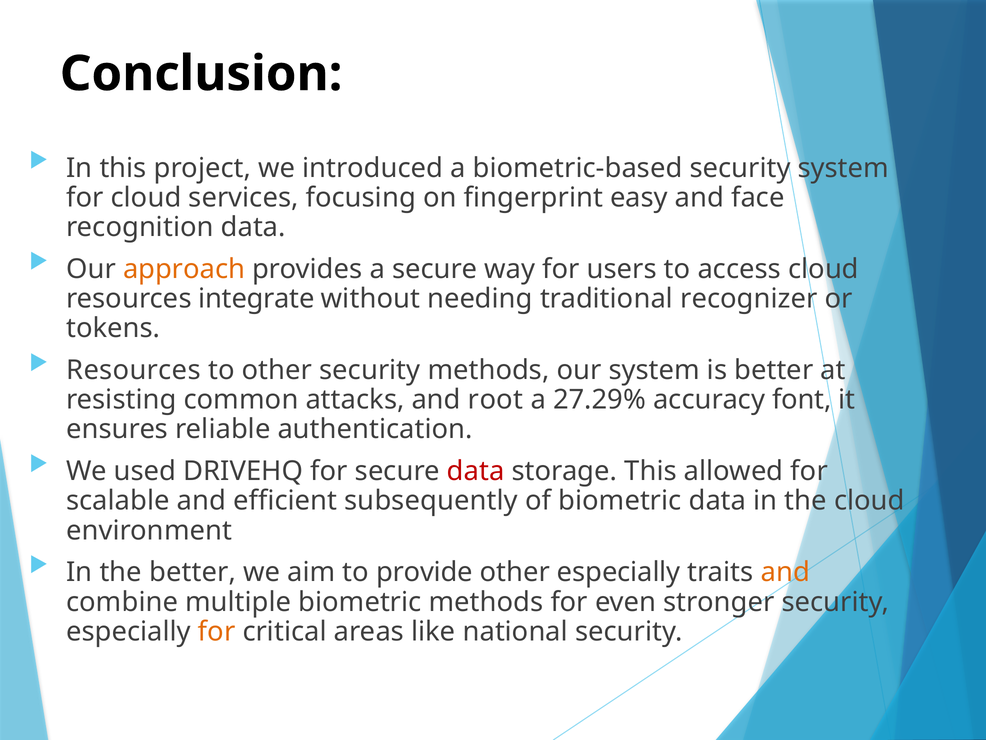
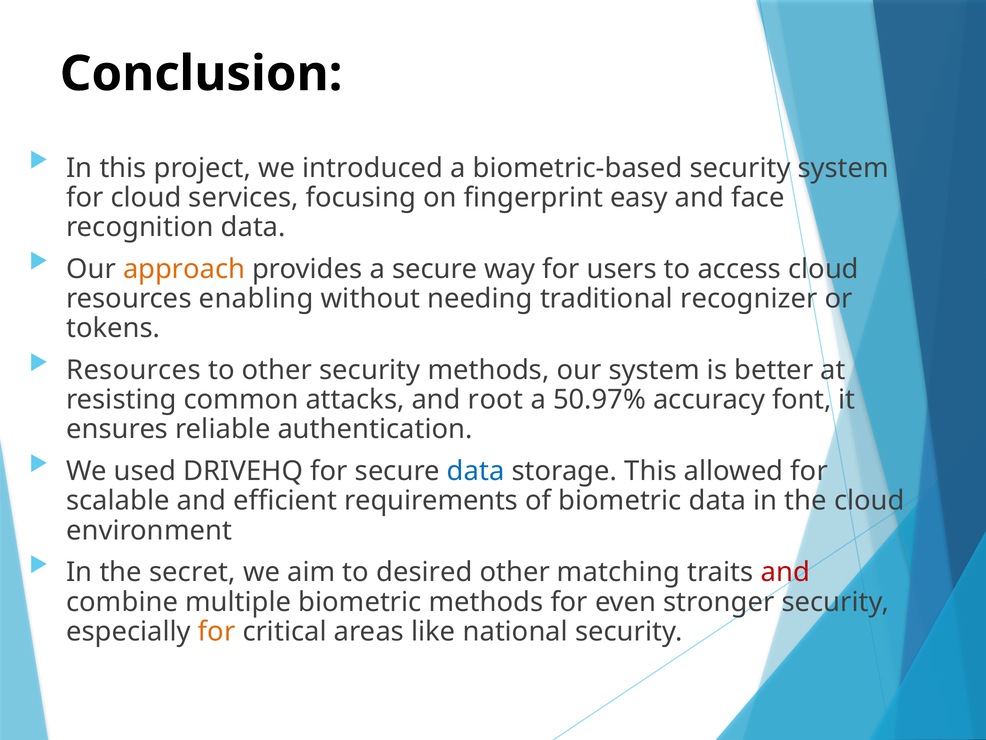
integrate: integrate -> enabling (256, 298)
27.29%: 27.29% -> 50.97% (599, 400)
data colour: red -> blue (476, 471)
subsequently: subsequently -> requirements (431, 501)
the better: better -> secret (192, 572)
provide: provide -> desired (424, 572)
other especially: especially -> matching (619, 572)
and colour: orange -> red (785, 572)
